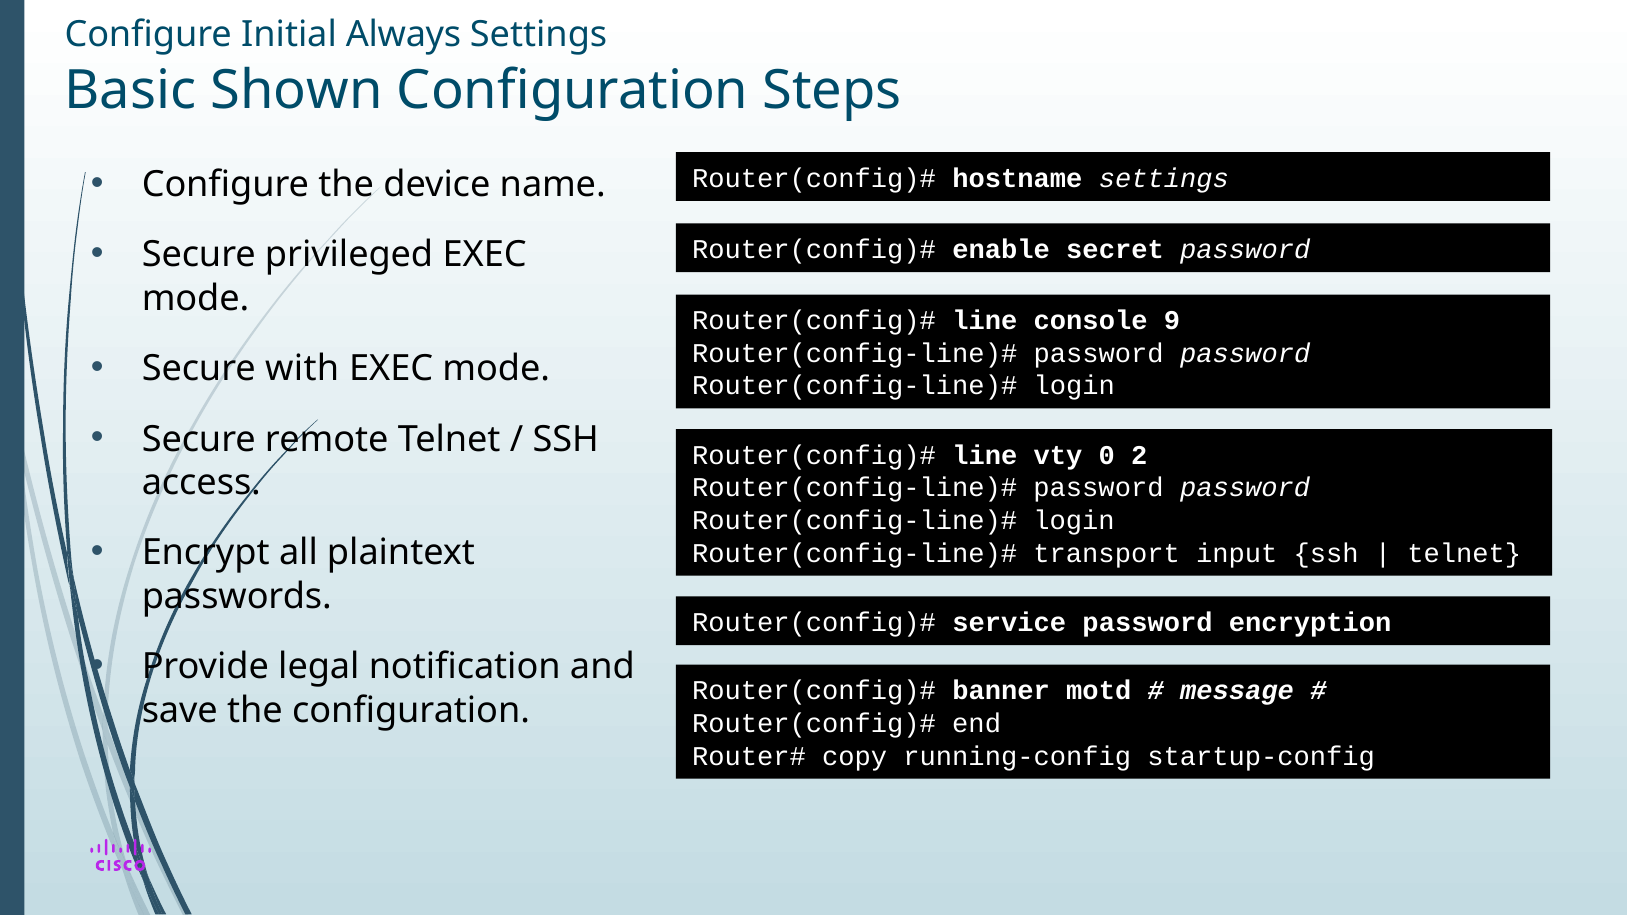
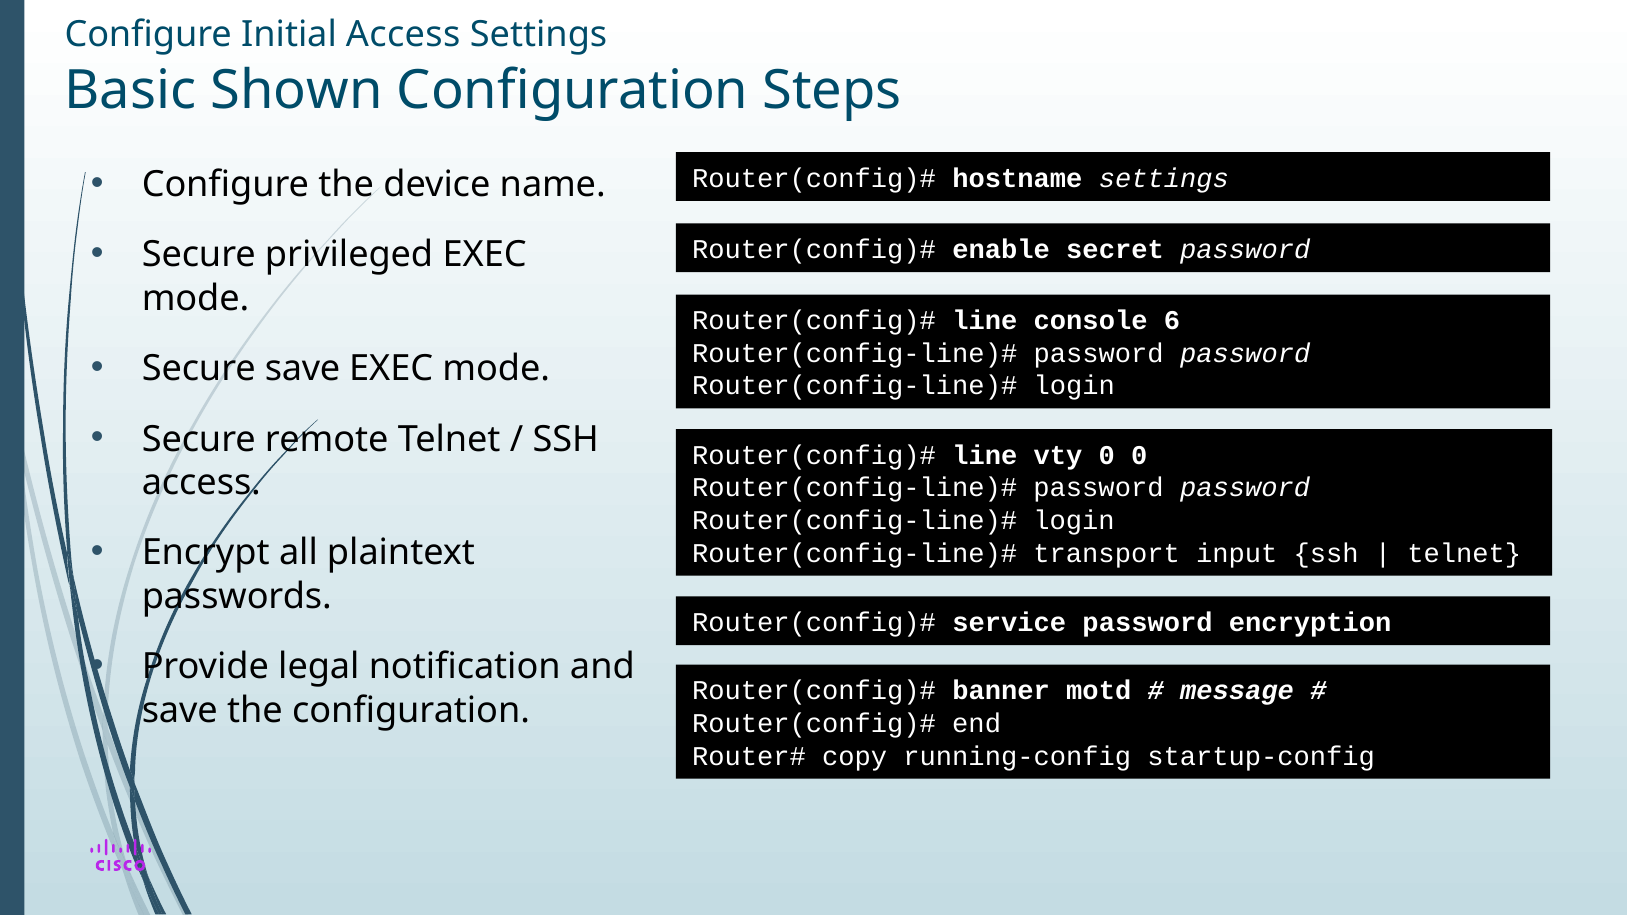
Initial Always: Always -> Access (403, 35)
9: 9 -> 6 (1172, 321)
Secure with: with -> save (303, 369)
0 2: 2 -> 0 (1139, 456)
